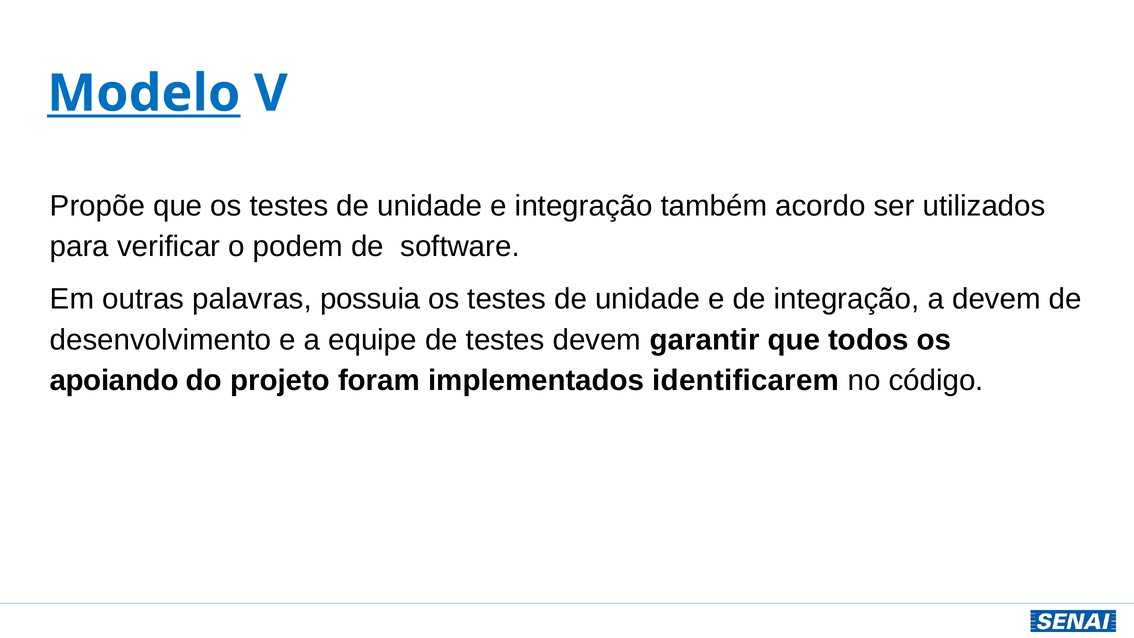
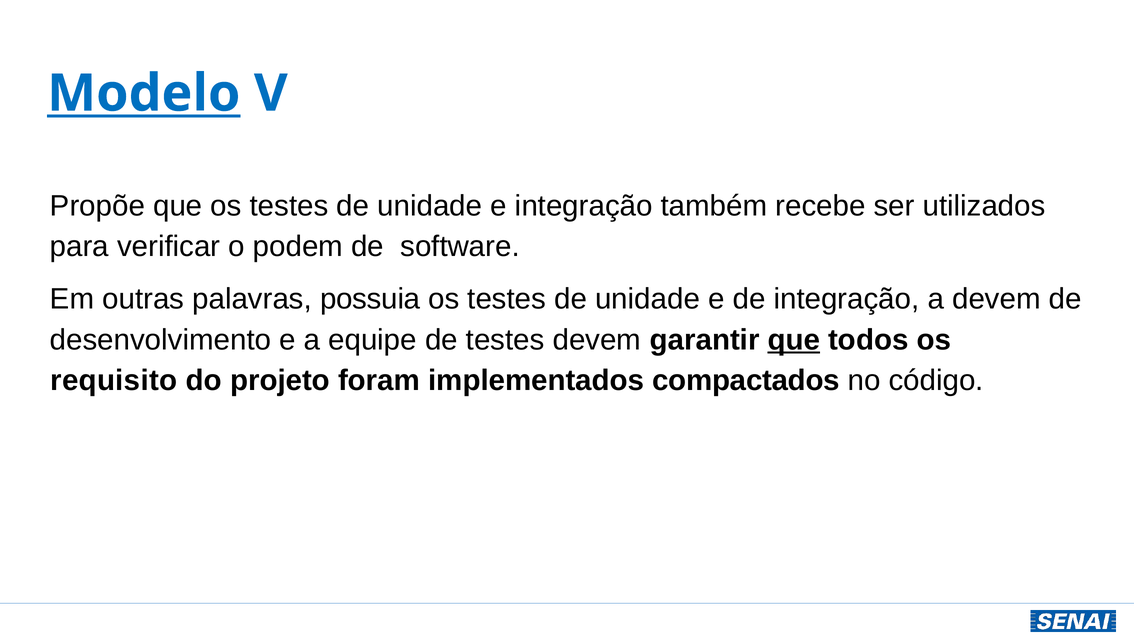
acordo: acordo -> recebe (820, 206)
que underline: none -> present (794, 340)
apoiando: apoiando -> requisito (114, 381)
identificarem: identificarem -> compactados (746, 381)
